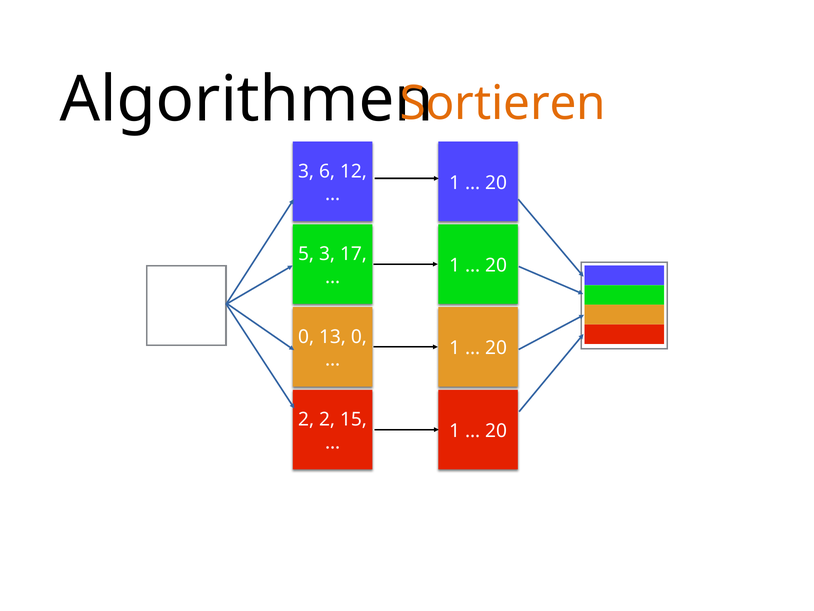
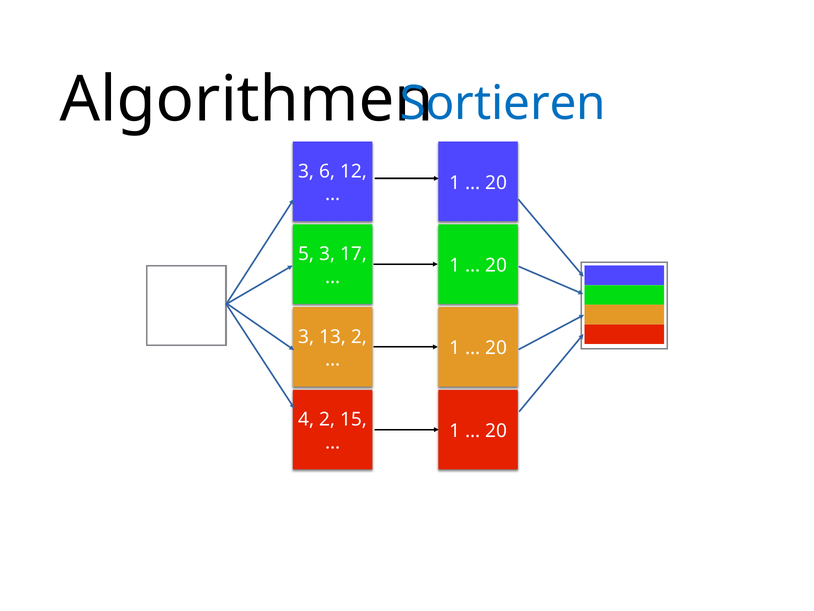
Sortieren colour: orange -> blue (503, 103)
0: 0 -> 3 (306, 336)
13 0: 0 -> 2 (359, 336)
2: 2 -> 4 (306, 419)
